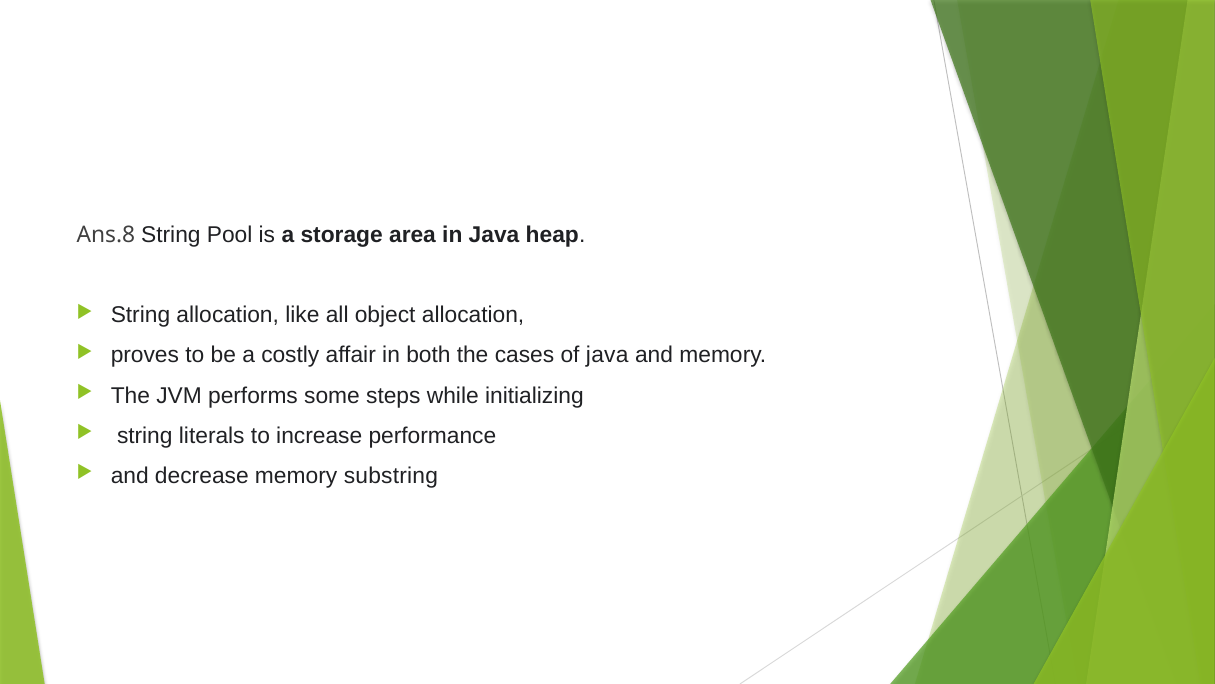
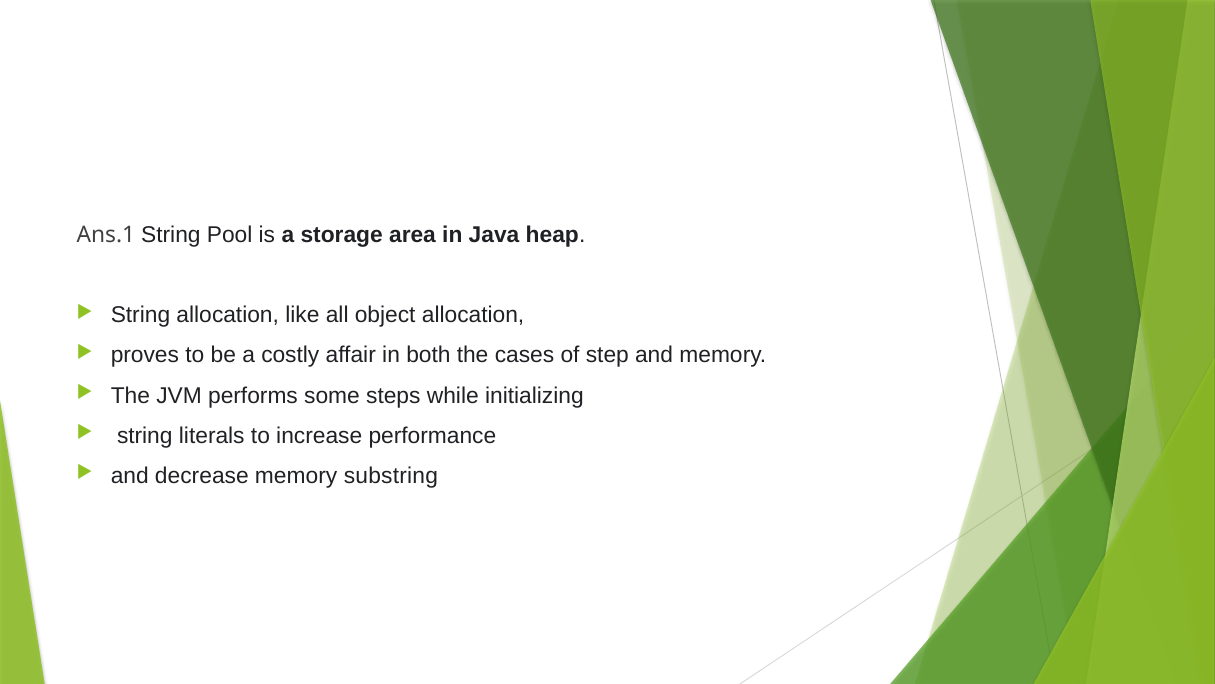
Ans.8: Ans.8 -> Ans.1 (106, 235)
of java: java -> step (607, 355)
